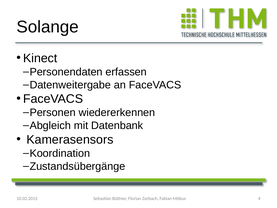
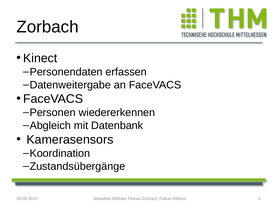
Solange: Solange -> Zorbach (48, 27)
